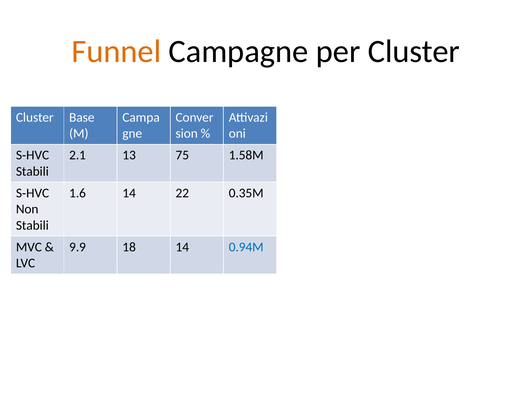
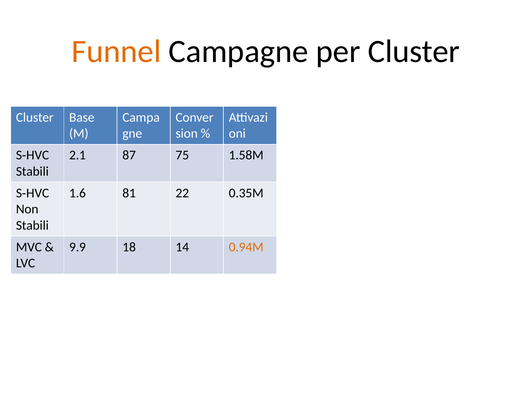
13: 13 -> 87 (129, 155)
1.6 14: 14 -> 81 (129, 193)
0.94M colour: blue -> orange (246, 247)
